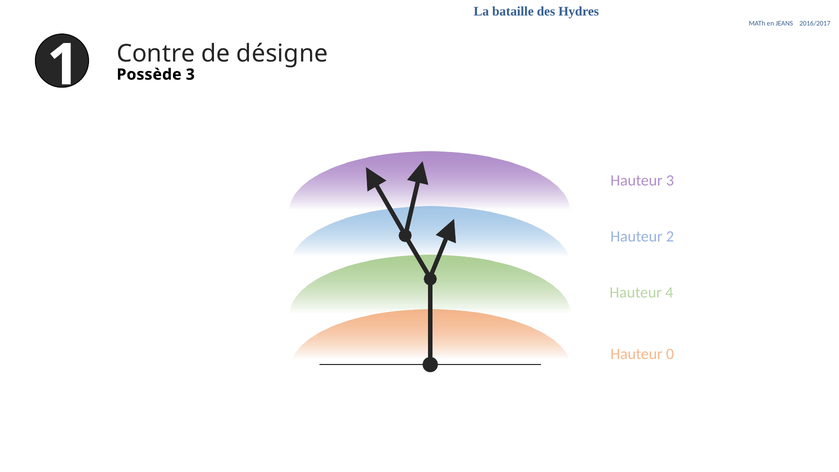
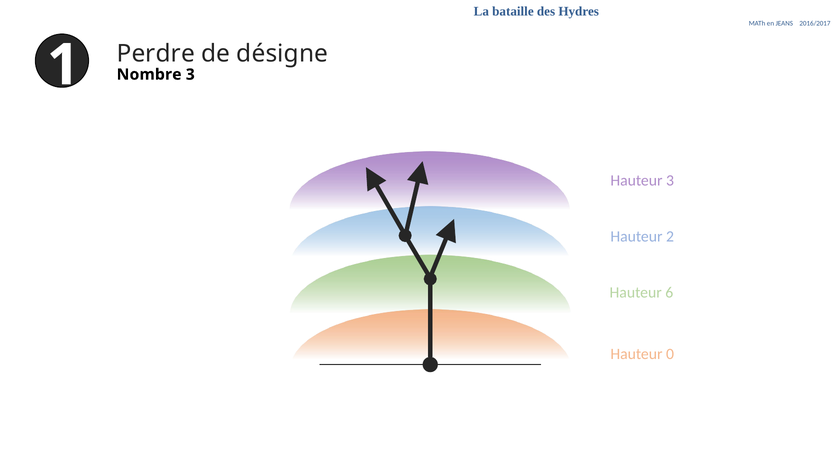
Contre: Contre -> Perdre (156, 54)
Possède: Possède -> Nombre (149, 75)
4: 4 -> 6 (669, 293)
